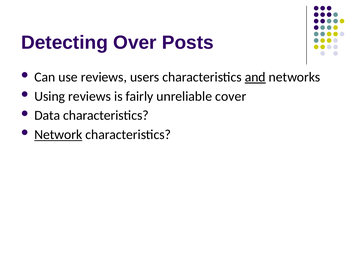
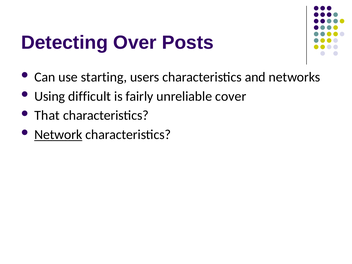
use reviews: reviews -> starting (104, 77)
and underline: present -> none (255, 77)
Using reviews: reviews -> difficult (90, 96)
Data: Data -> That (47, 115)
